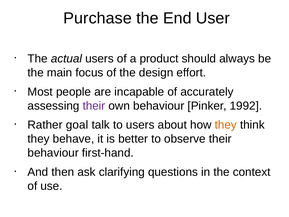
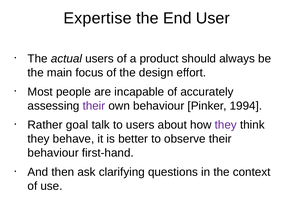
Purchase: Purchase -> Expertise (98, 18)
1992: 1992 -> 1994 (246, 106)
they colour: orange -> purple (226, 125)
